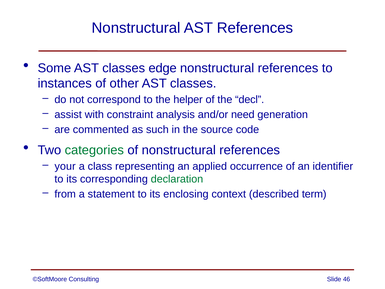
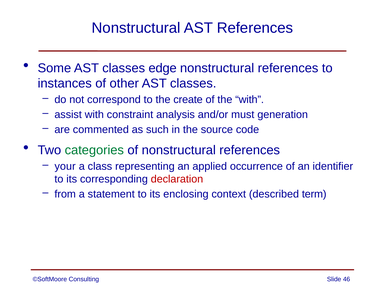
helper: helper -> create (188, 99)
the decl: decl -> with (250, 99)
need: need -> must (243, 114)
declaration colour: green -> red (177, 179)
